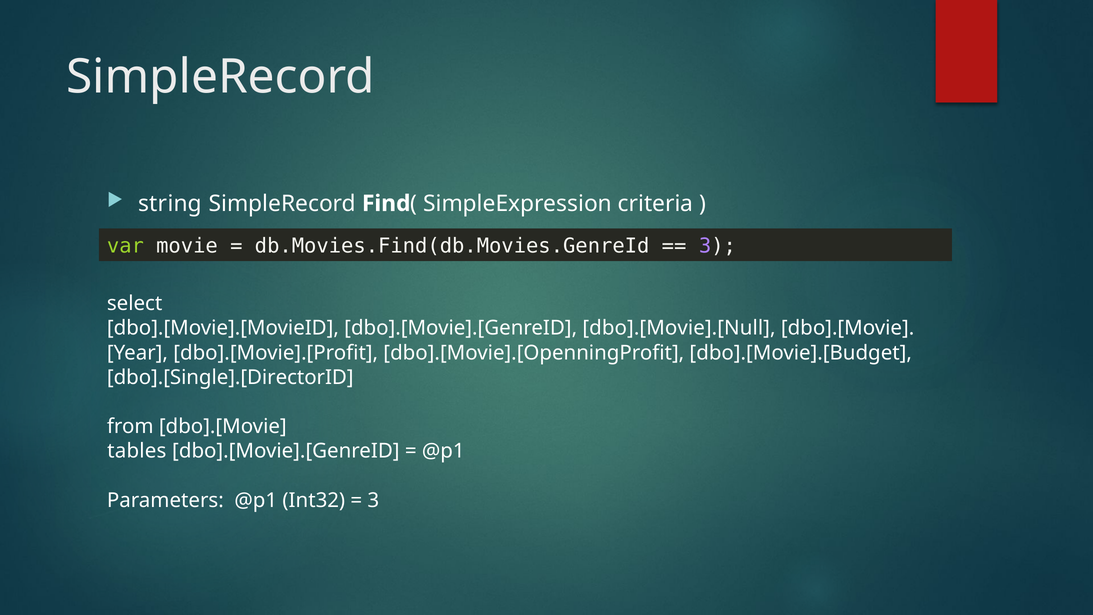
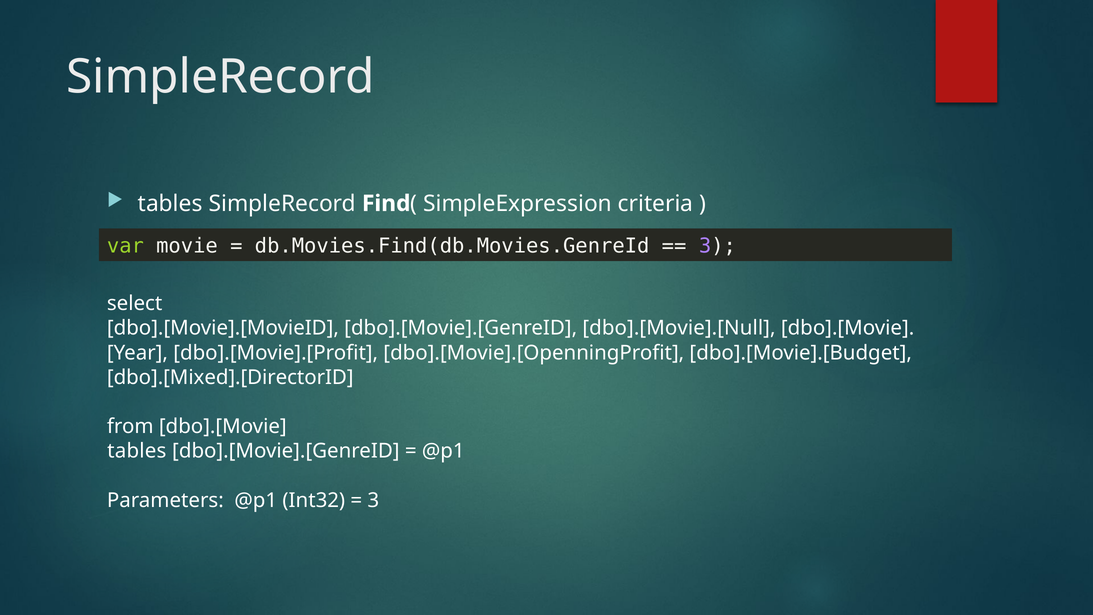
string: string -> tables (170, 203)
dbo].[Single].[DirectorID: dbo].[Single].[DirectorID -> dbo].[Mixed].[DirectorID (230, 377)
